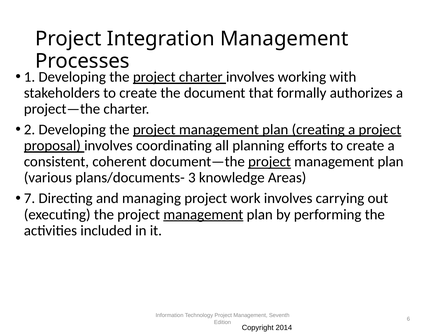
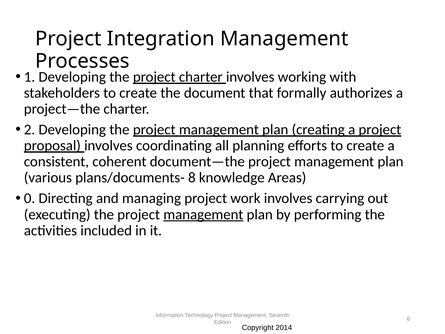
project underline: present -> none (270, 162)
3: 3 -> 8 (192, 178)
7: 7 -> 0 (30, 198)
